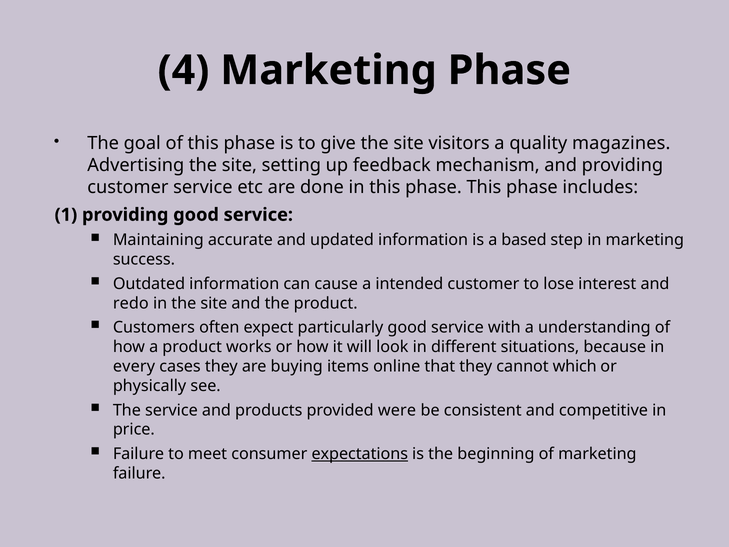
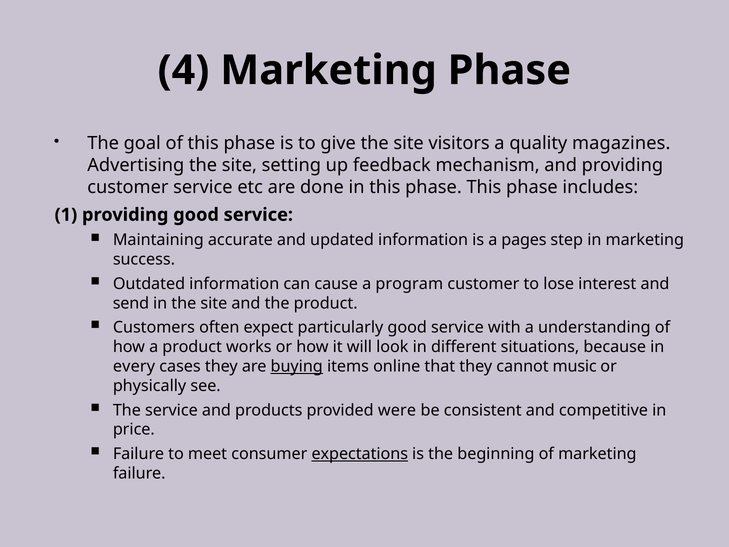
based: based -> pages (524, 240)
intended: intended -> program (409, 284)
redo: redo -> send (131, 303)
buying underline: none -> present (297, 366)
which: which -> music (575, 366)
